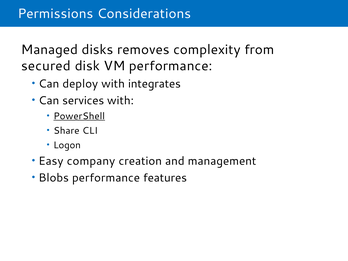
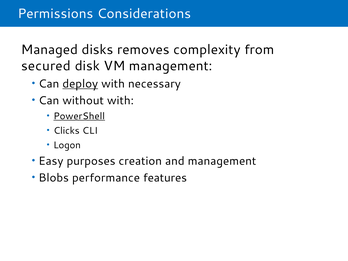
VM performance: performance -> management (171, 66)
deploy underline: none -> present (80, 84)
integrates: integrates -> necessary (154, 84)
services: services -> without (83, 101)
Share: Share -> Clicks (66, 131)
company: company -> purposes (91, 161)
